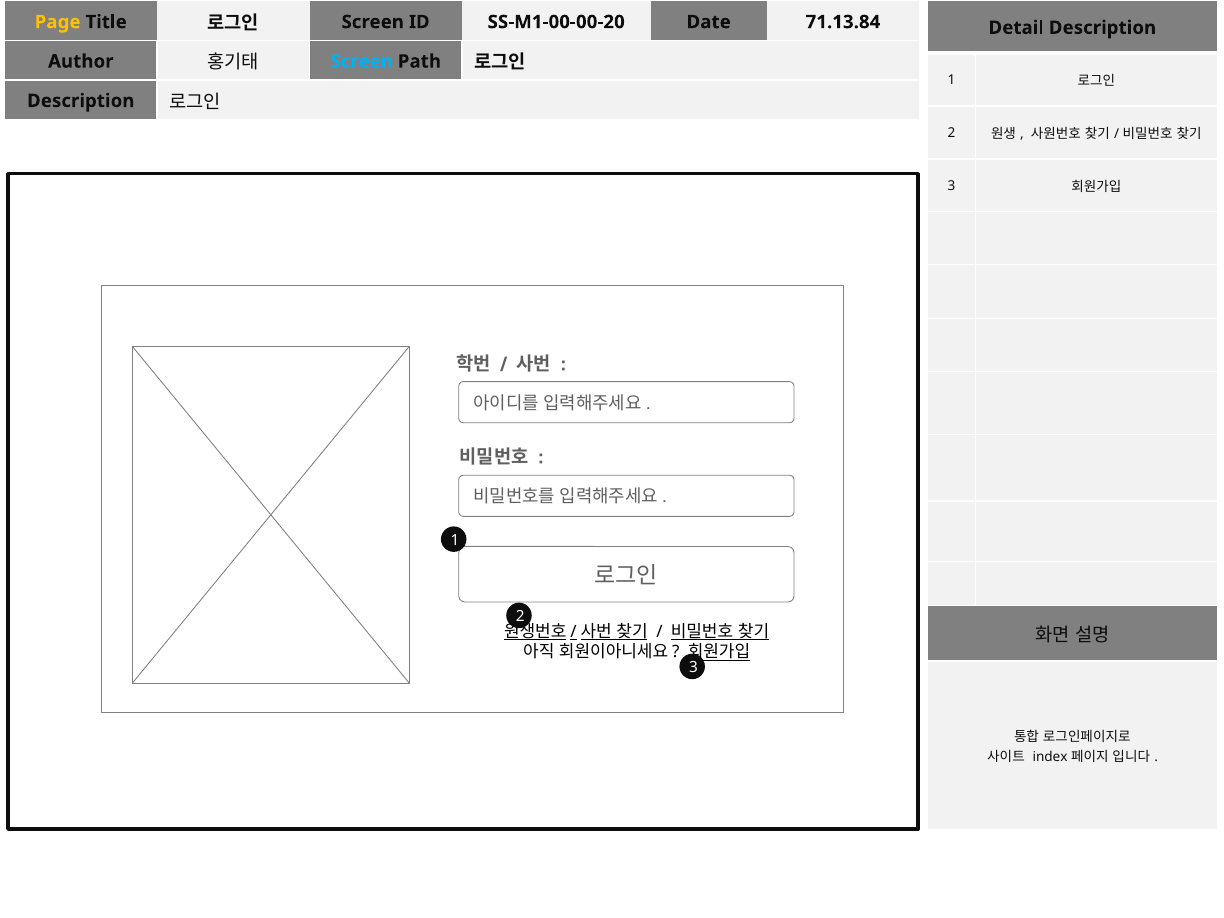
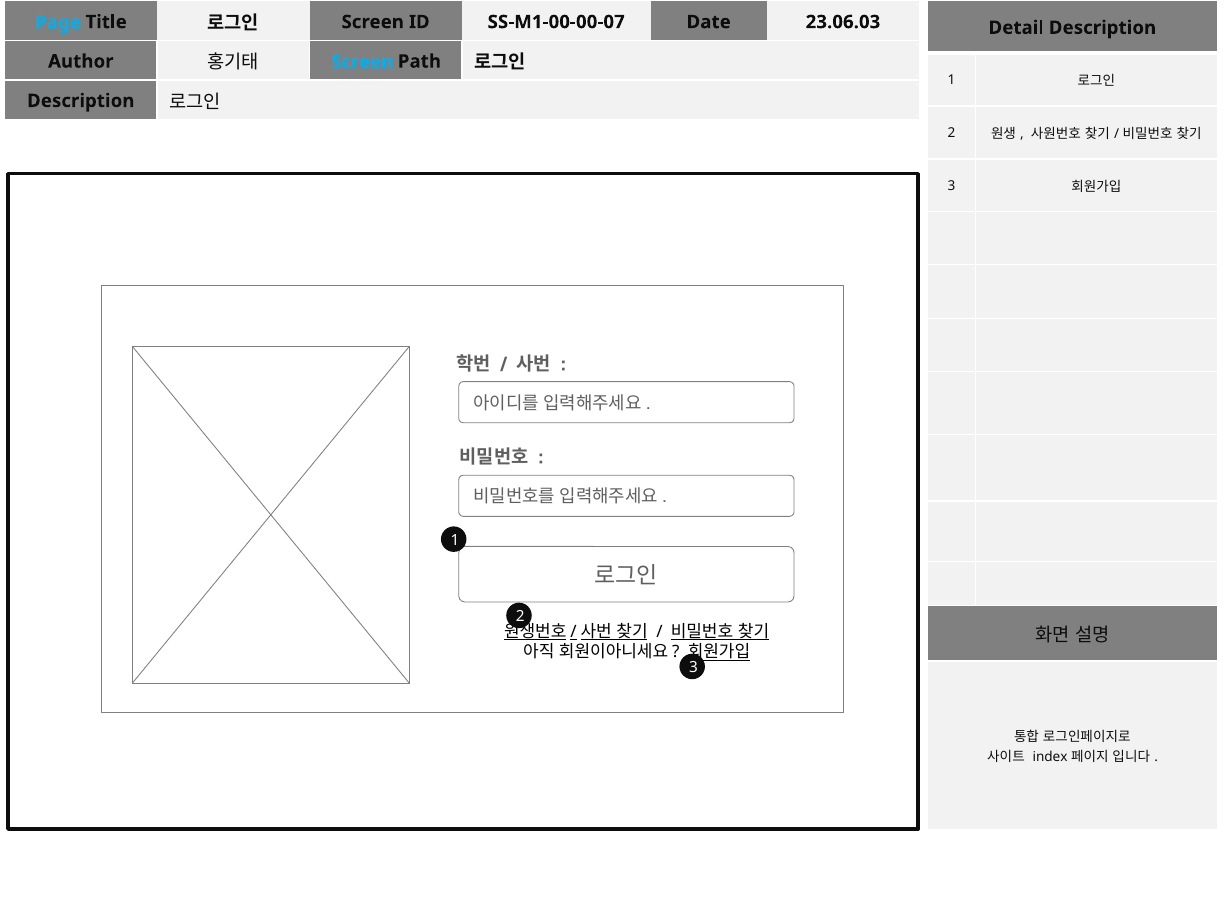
Page colour: yellow -> light blue (58, 22)
SS-M1-00-00-20: SS-M1-00-00-20 -> SS-M1-00-00-07 (556, 22)
71.13.84: 71.13.84 -> 23.06.03 (843, 22)
